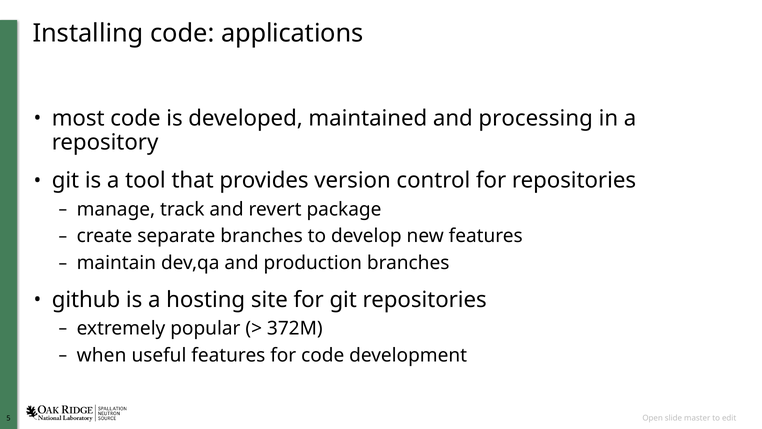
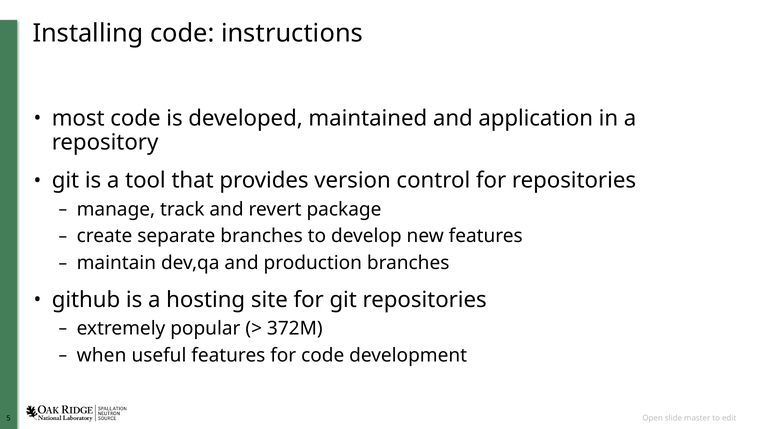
applications: applications -> instructions (292, 34)
processing: processing -> application (536, 118)
